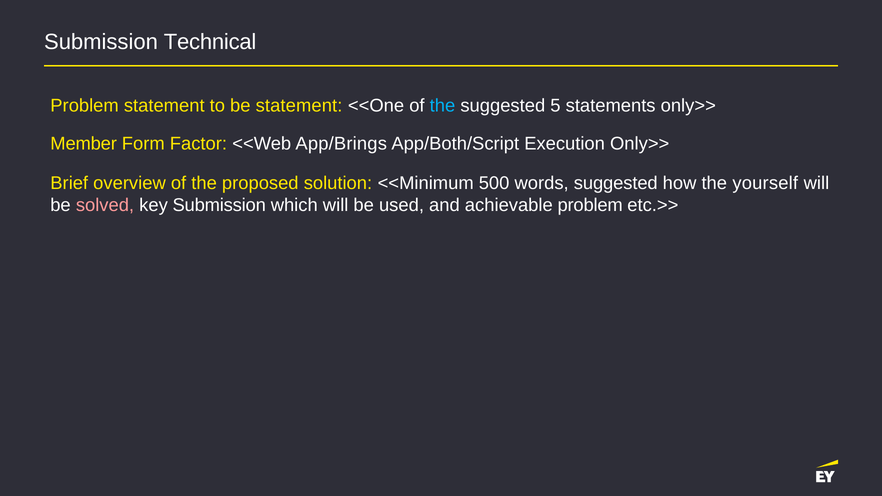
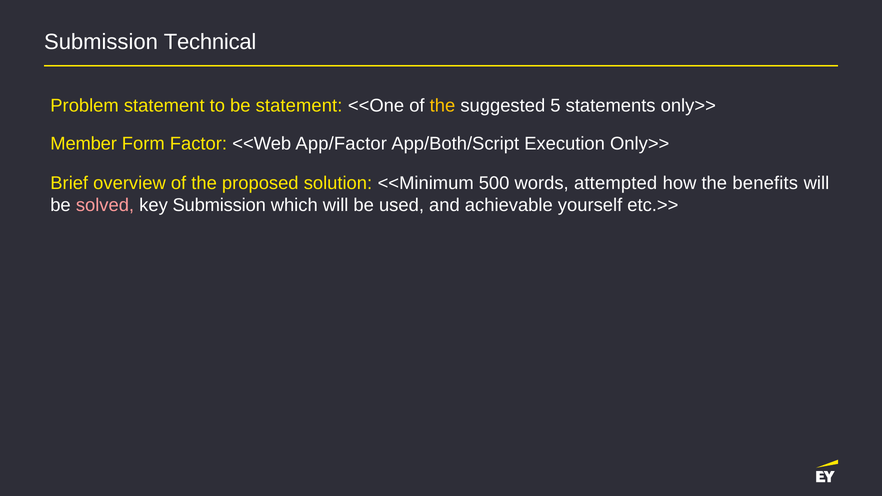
the colour: light blue -> yellow (442, 106)
App/Brings: App/Brings -> App/Factor (341, 144)
words suggested: suggested -> attempted (616, 183)
yourself: yourself -> benefits (765, 183)
achievable problem: problem -> yourself (590, 205)
